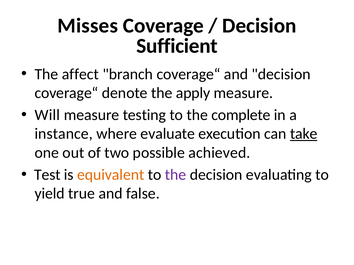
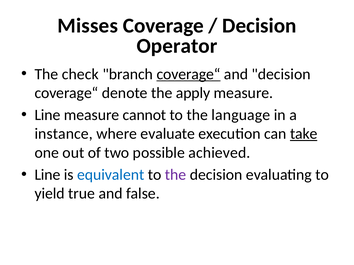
Sufficient: Sufficient -> Operator (177, 46)
affect: affect -> check (80, 74)
coverage“ underline: none -> present (189, 74)
Will: Will -> Line (47, 115)
testing: testing -> cannot (144, 115)
complete: complete -> language (241, 115)
Test: Test -> Line (47, 175)
equivalent colour: orange -> blue (111, 175)
